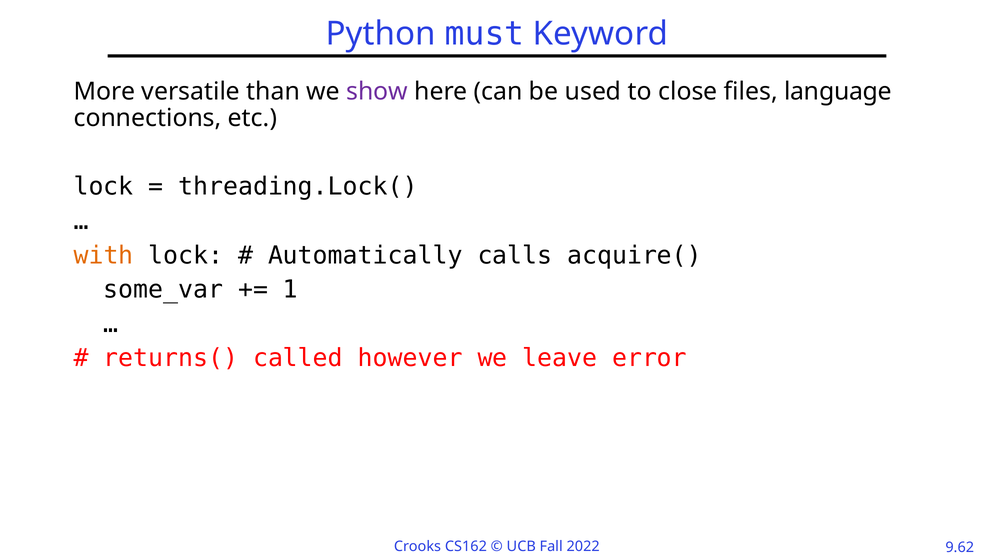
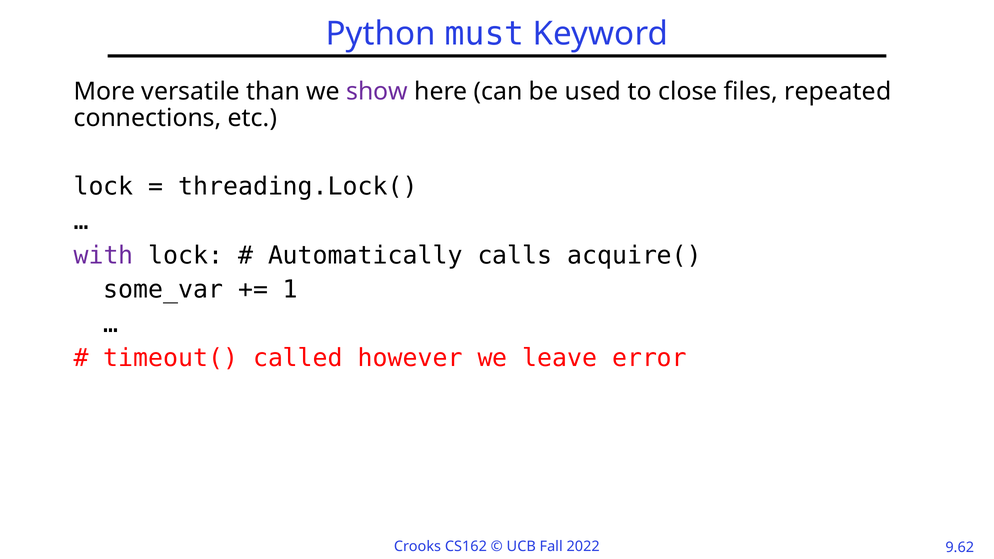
language: language -> repeated (838, 91)
with colour: orange -> purple (104, 255)
returns(: returns( -> timeout( (171, 358)
